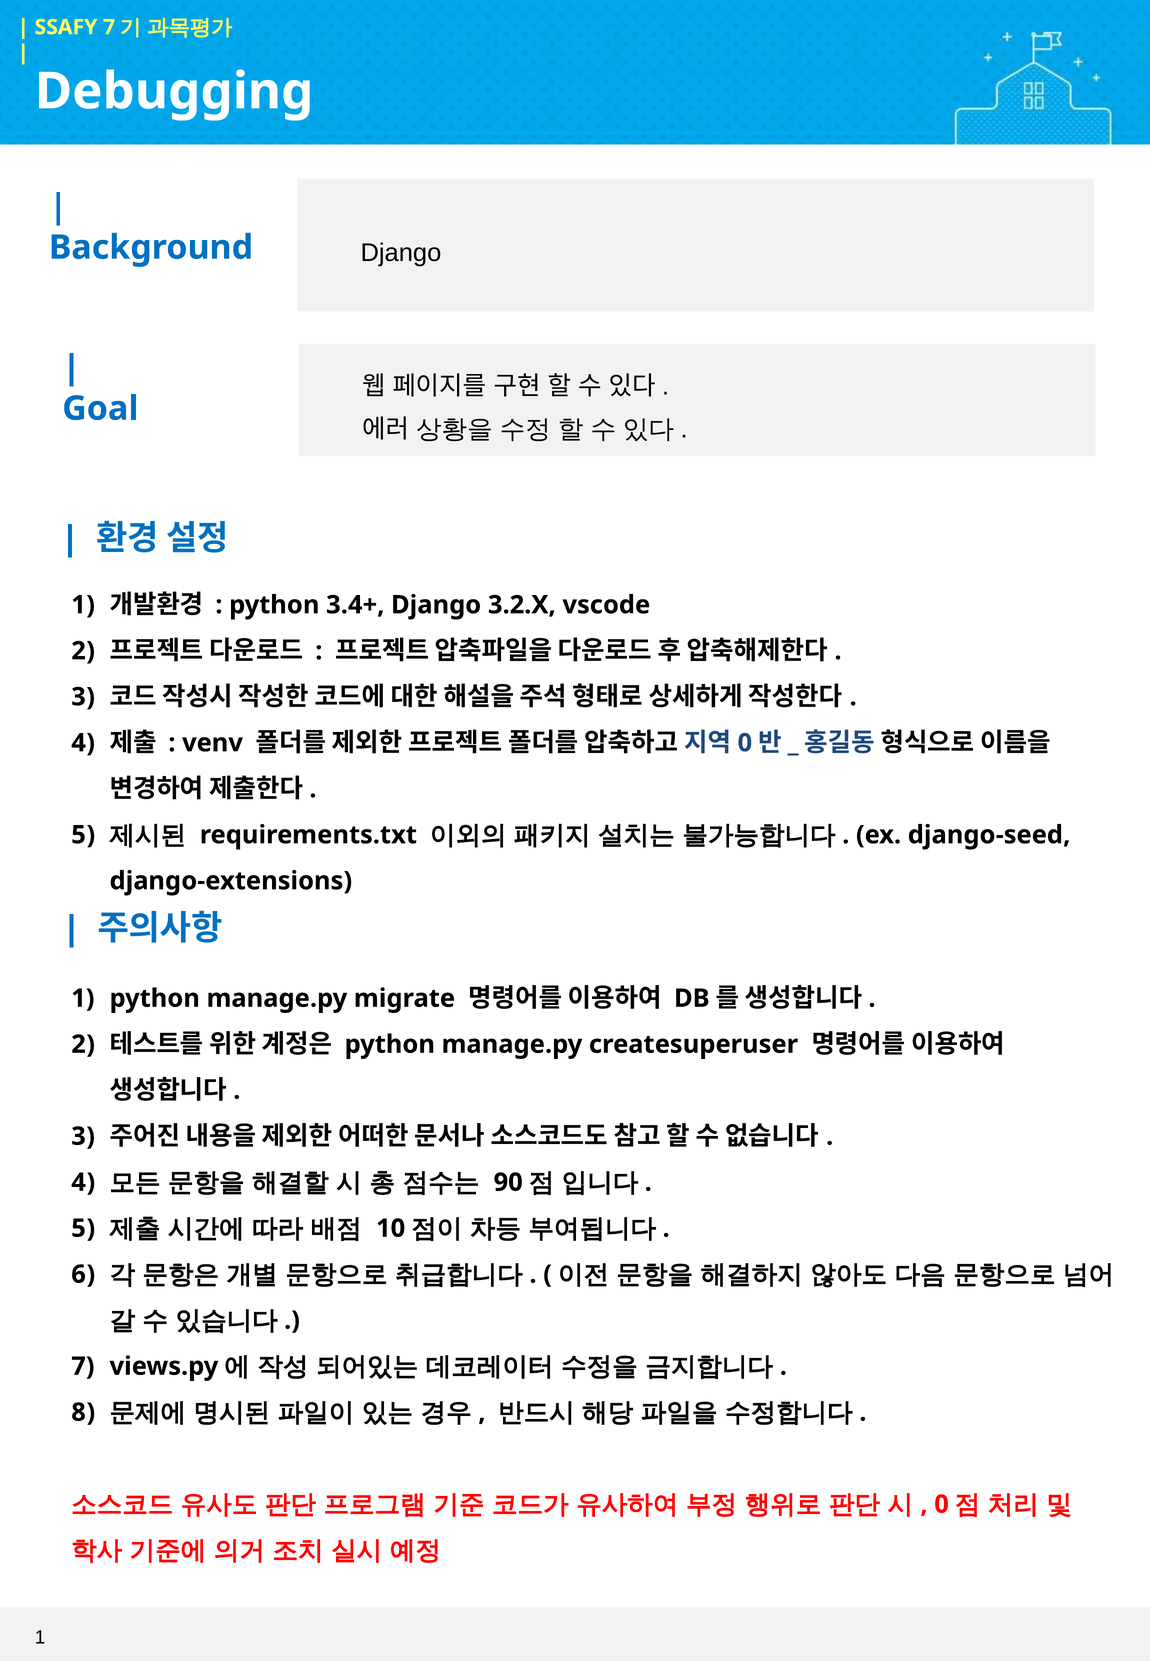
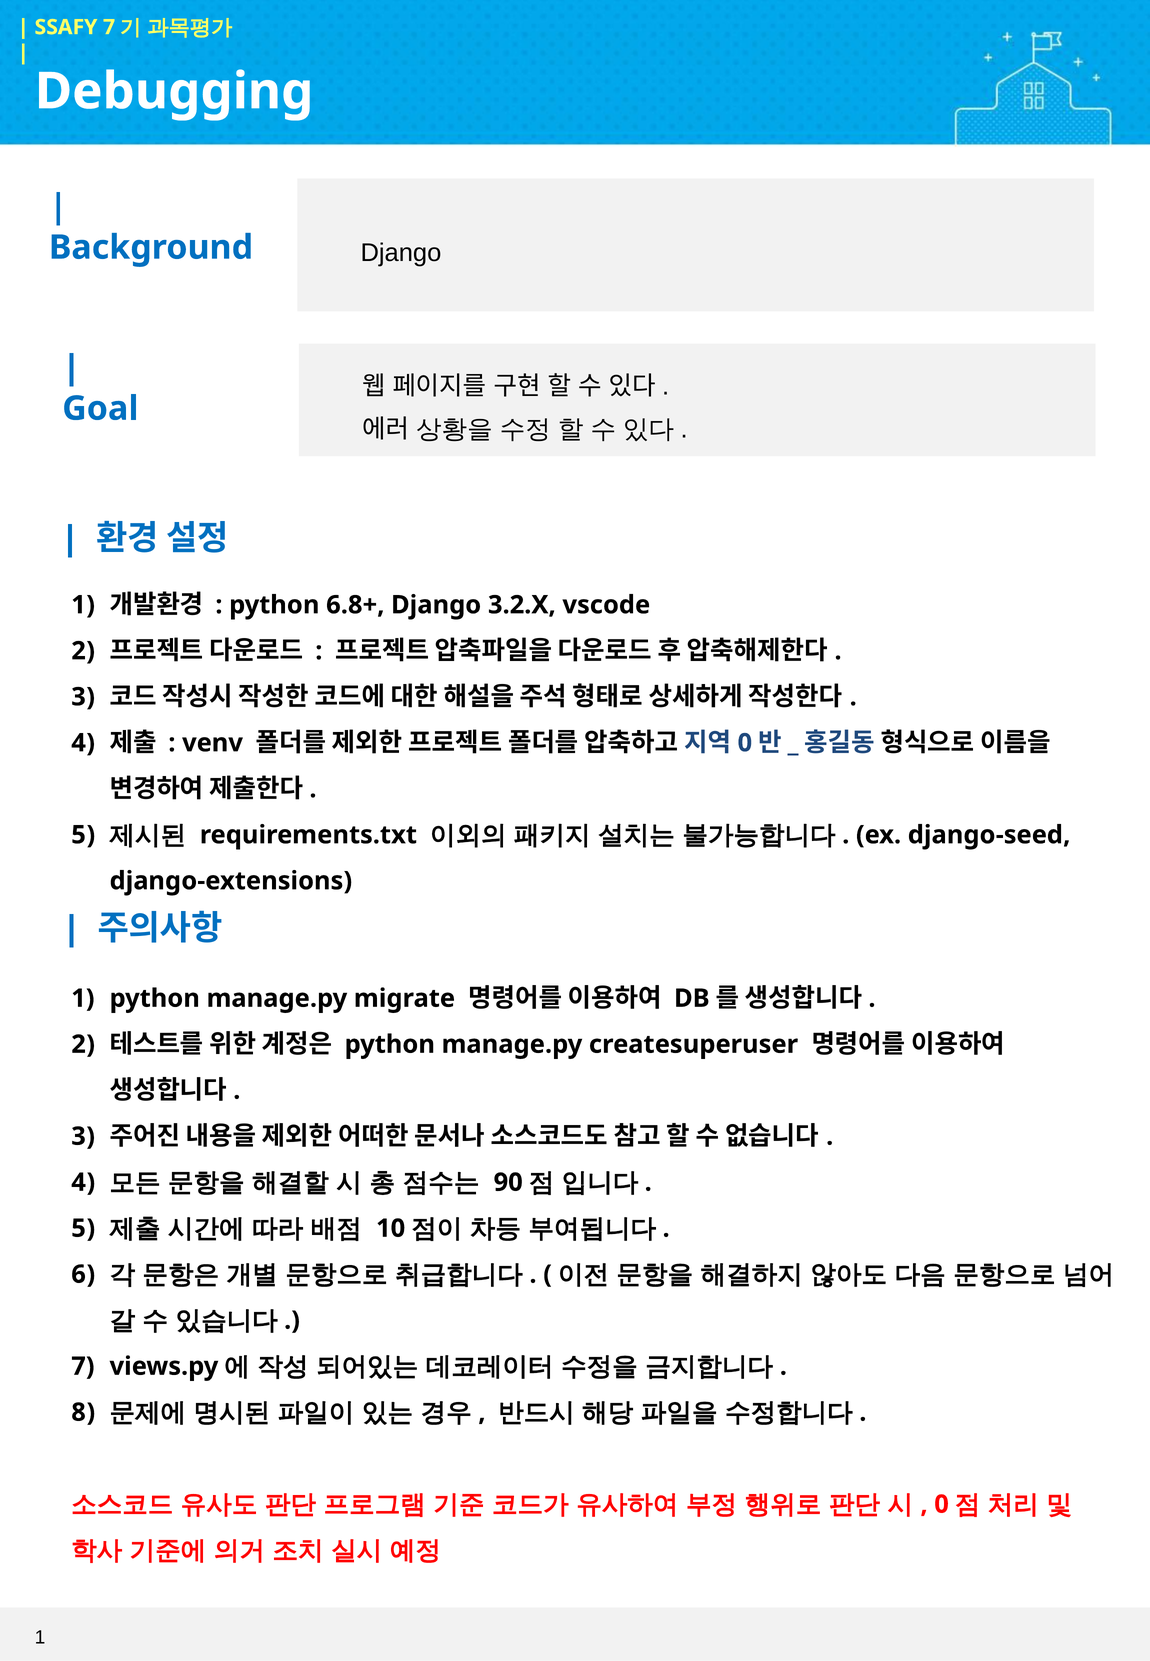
3.4+: 3.4+ -> 6.8+ (355, 605)
